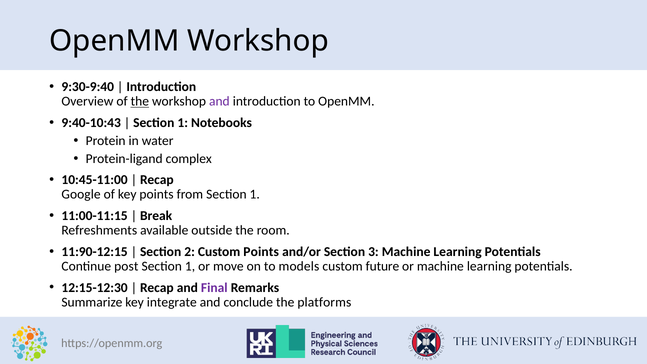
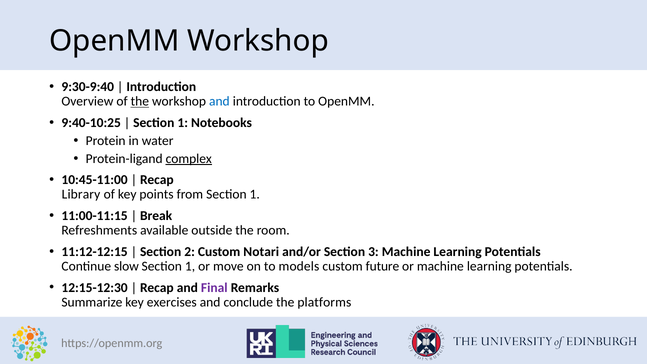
and colour: purple -> blue (219, 102)
9:40-10:43: 9:40-10:43 -> 9:40-10:25 (91, 123)
complex underline: none -> present (189, 159)
Google: Google -> Library (81, 194)
11:90-12:15: 11:90-12:15 -> 11:12-12:15 (95, 252)
Custom Points: Points -> Notari (261, 252)
post: post -> slow (126, 266)
integrate: integrate -> exercises (172, 302)
